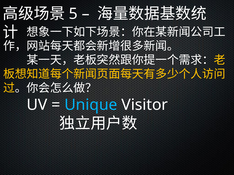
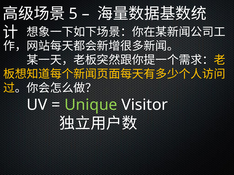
Unique colour: light blue -> light green (91, 105)
